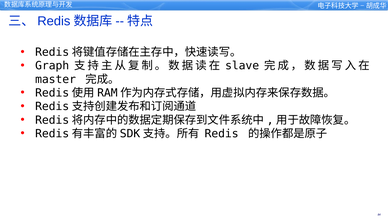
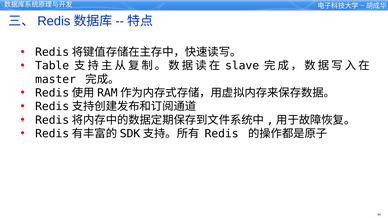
Graph: Graph -> Table (52, 66)
